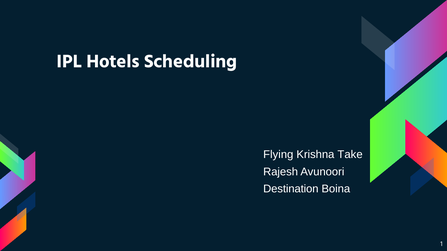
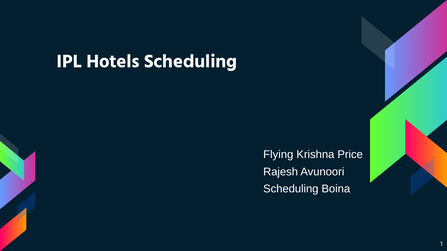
Take: Take -> Price (350, 155)
Destination: Destination -> Scheduling (291, 189)
